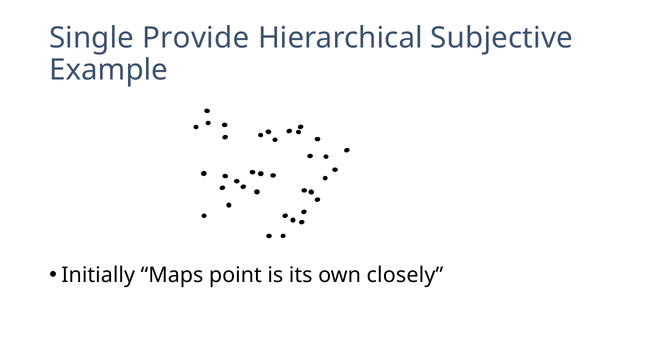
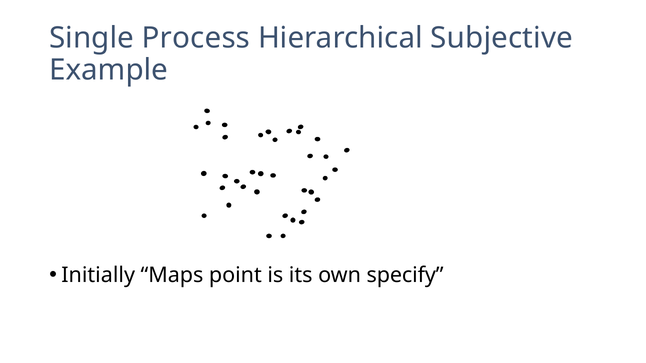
Provide: Provide -> Process (196, 38)
closely: closely -> specify (405, 275)
